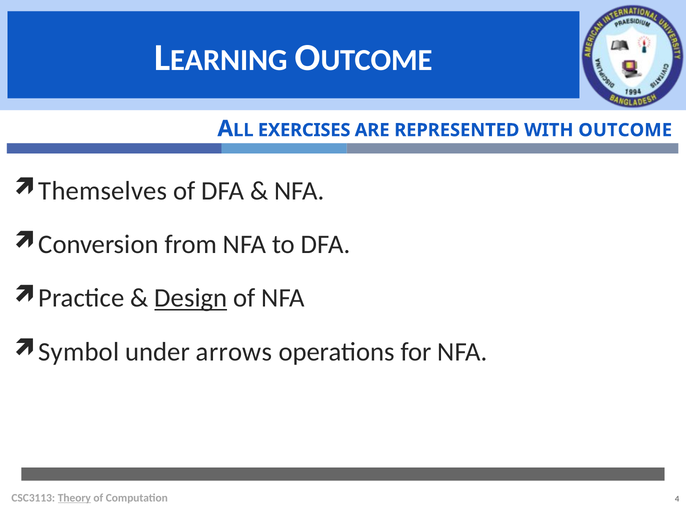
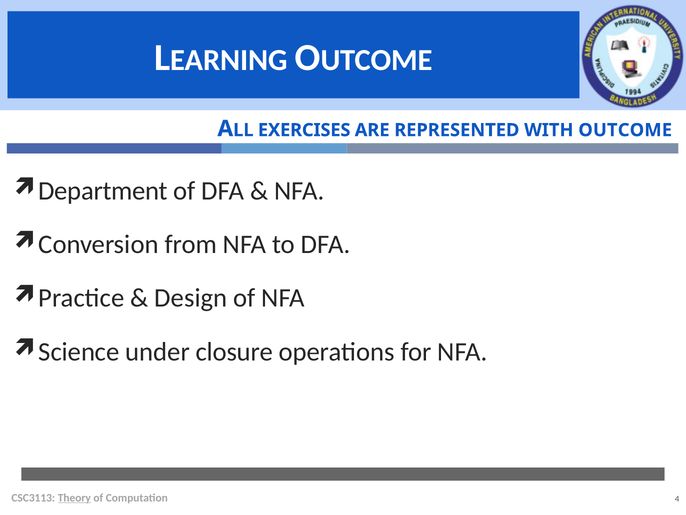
Themselves: Themselves -> Department (103, 191)
Design underline: present -> none (191, 298)
Symbol: Symbol -> Science (79, 352)
arrows: arrows -> closure (234, 352)
